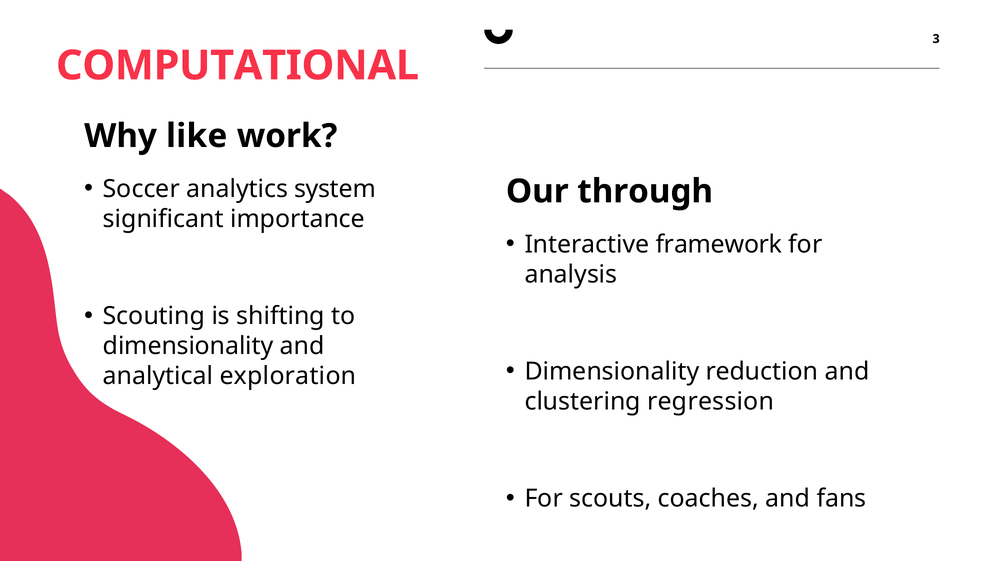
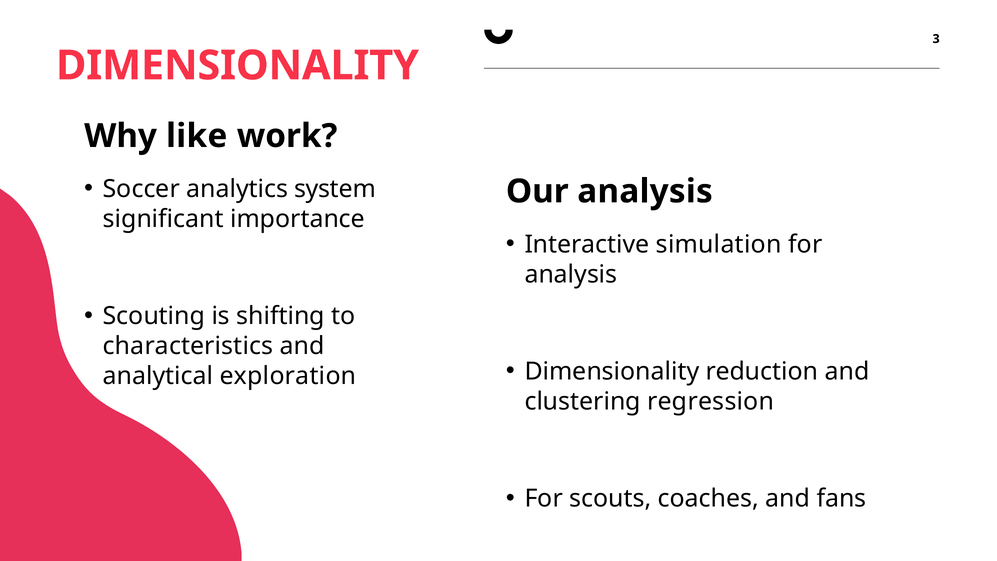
COMPUTATIONAL: COMPUTATIONAL -> DIMENSIONALITY (237, 66)
Our through: through -> analysis (645, 191)
framework: framework -> simulation (719, 244)
dimensionality: dimensionality -> characteristics (188, 346)
